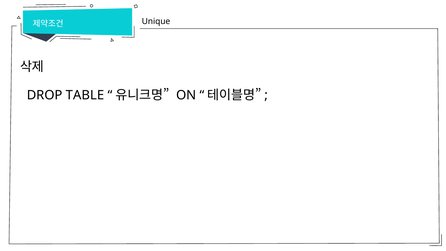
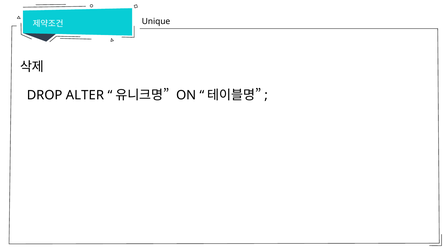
TABLE: TABLE -> ALTER (85, 95)
